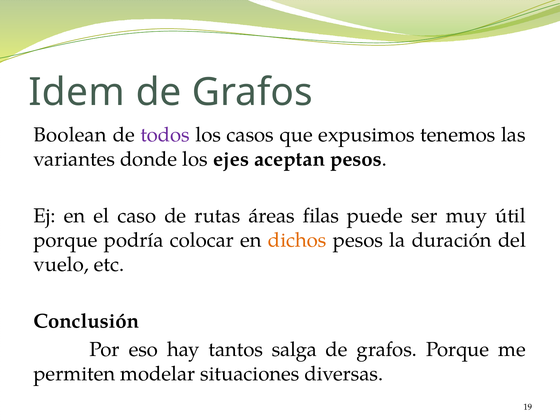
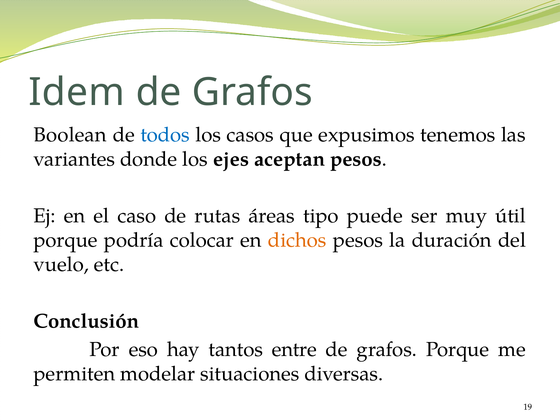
todos colour: purple -> blue (165, 135)
filas: filas -> tipo (321, 216)
salga: salga -> entre (294, 350)
